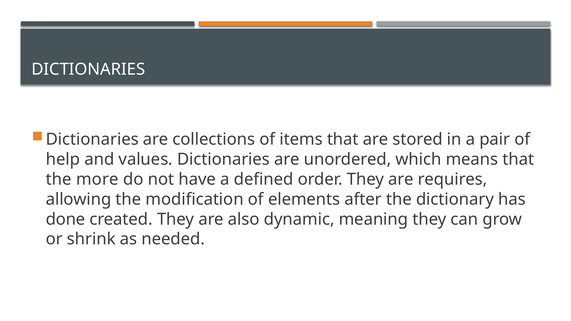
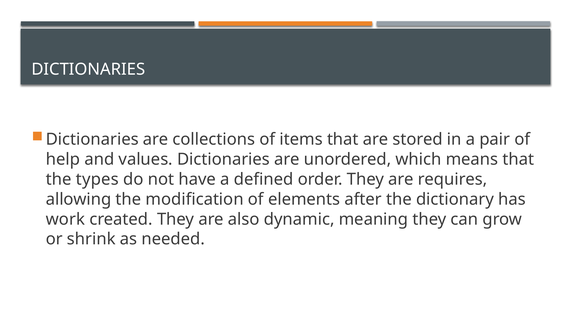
more: more -> types (97, 179)
done: done -> work (65, 219)
